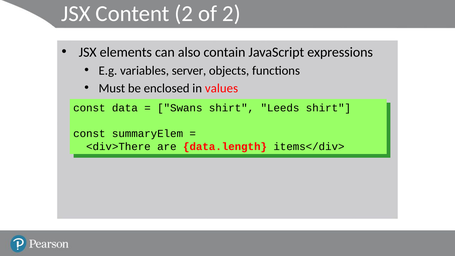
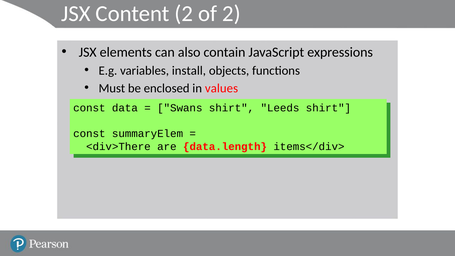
server: server -> install (189, 70)
